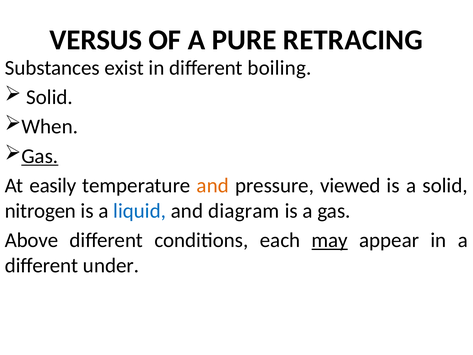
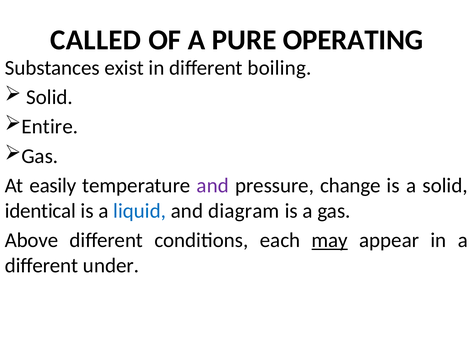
VERSUS: VERSUS -> CALLED (96, 40)
RETRACING: RETRACING -> OPERATING (353, 40)
When: When -> Entire (50, 127)
Gas underline: present -> none (40, 156)
and colour: orange -> purple (213, 185)
viewed: viewed -> change (350, 185)
nitrogen: nitrogen -> identical (40, 211)
